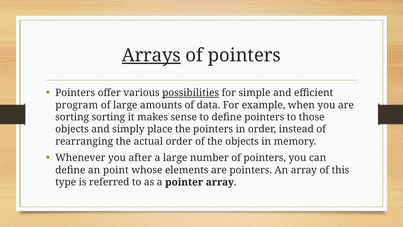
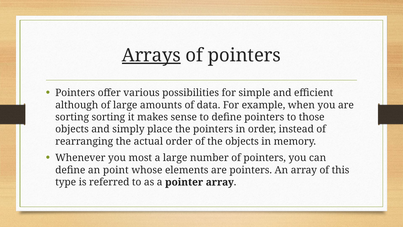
possibilities underline: present -> none (191, 93)
program: program -> although (77, 105)
after: after -> most (140, 158)
